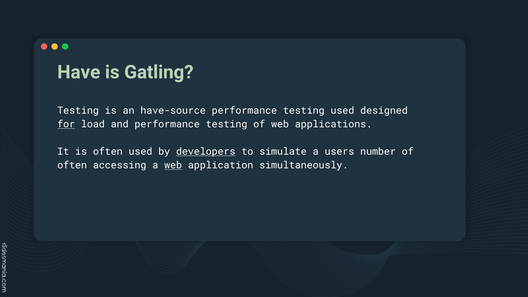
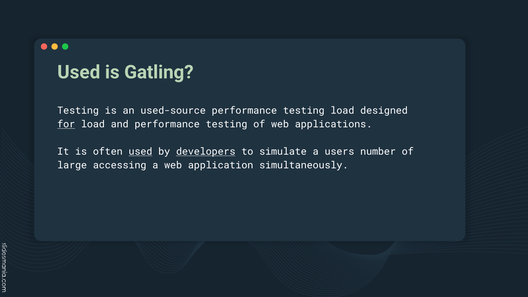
Have: Have -> Used (79, 72)
have-source: have-source -> used-source (173, 111)
testing used: used -> load (342, 111)
used underline: none -> present (140, 152)
often: often -> large (72, 165)
web underline: present -> none (173, 165)
